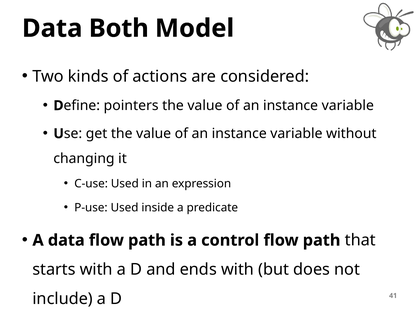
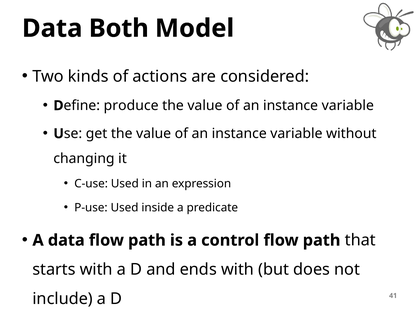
pointers: pointers -> produce (131, 106)
